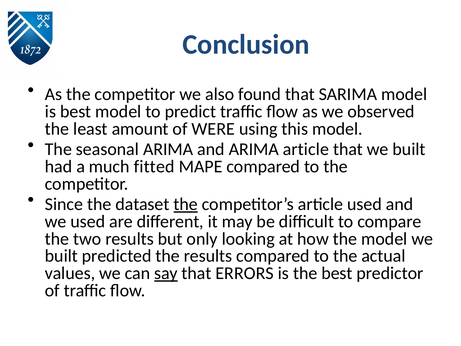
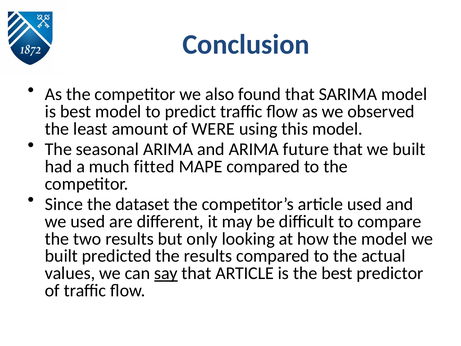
ARIMA article: article -> future (306, 149)
the underline: present -> none (186, 204)
that ERRORS: ERRORS -> ARTICLE (245, 273)
